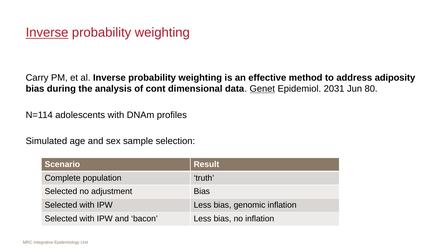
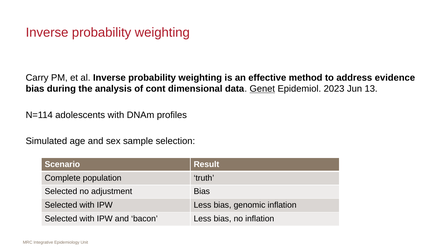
Inverse underline: present -> none (47, 33)
adiposity: adiposity -> evidence (395, 77)
2031: 2031 -> 2023 (334, 89)
80: 80 -> 13 (371, 89)
